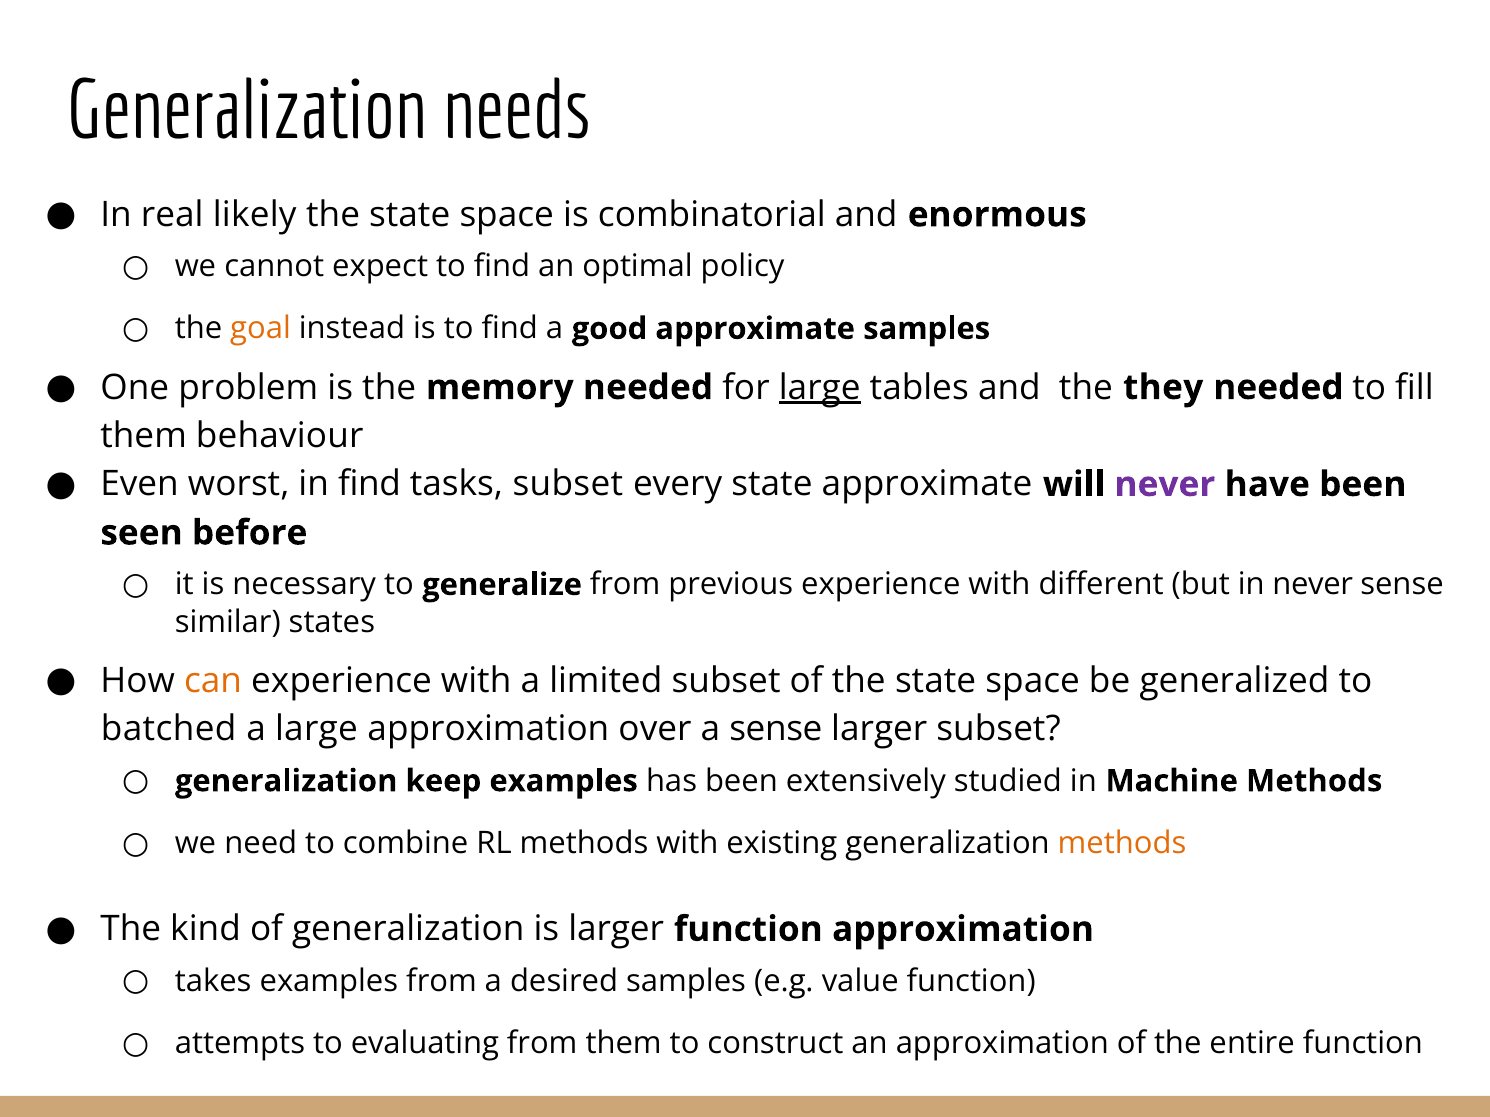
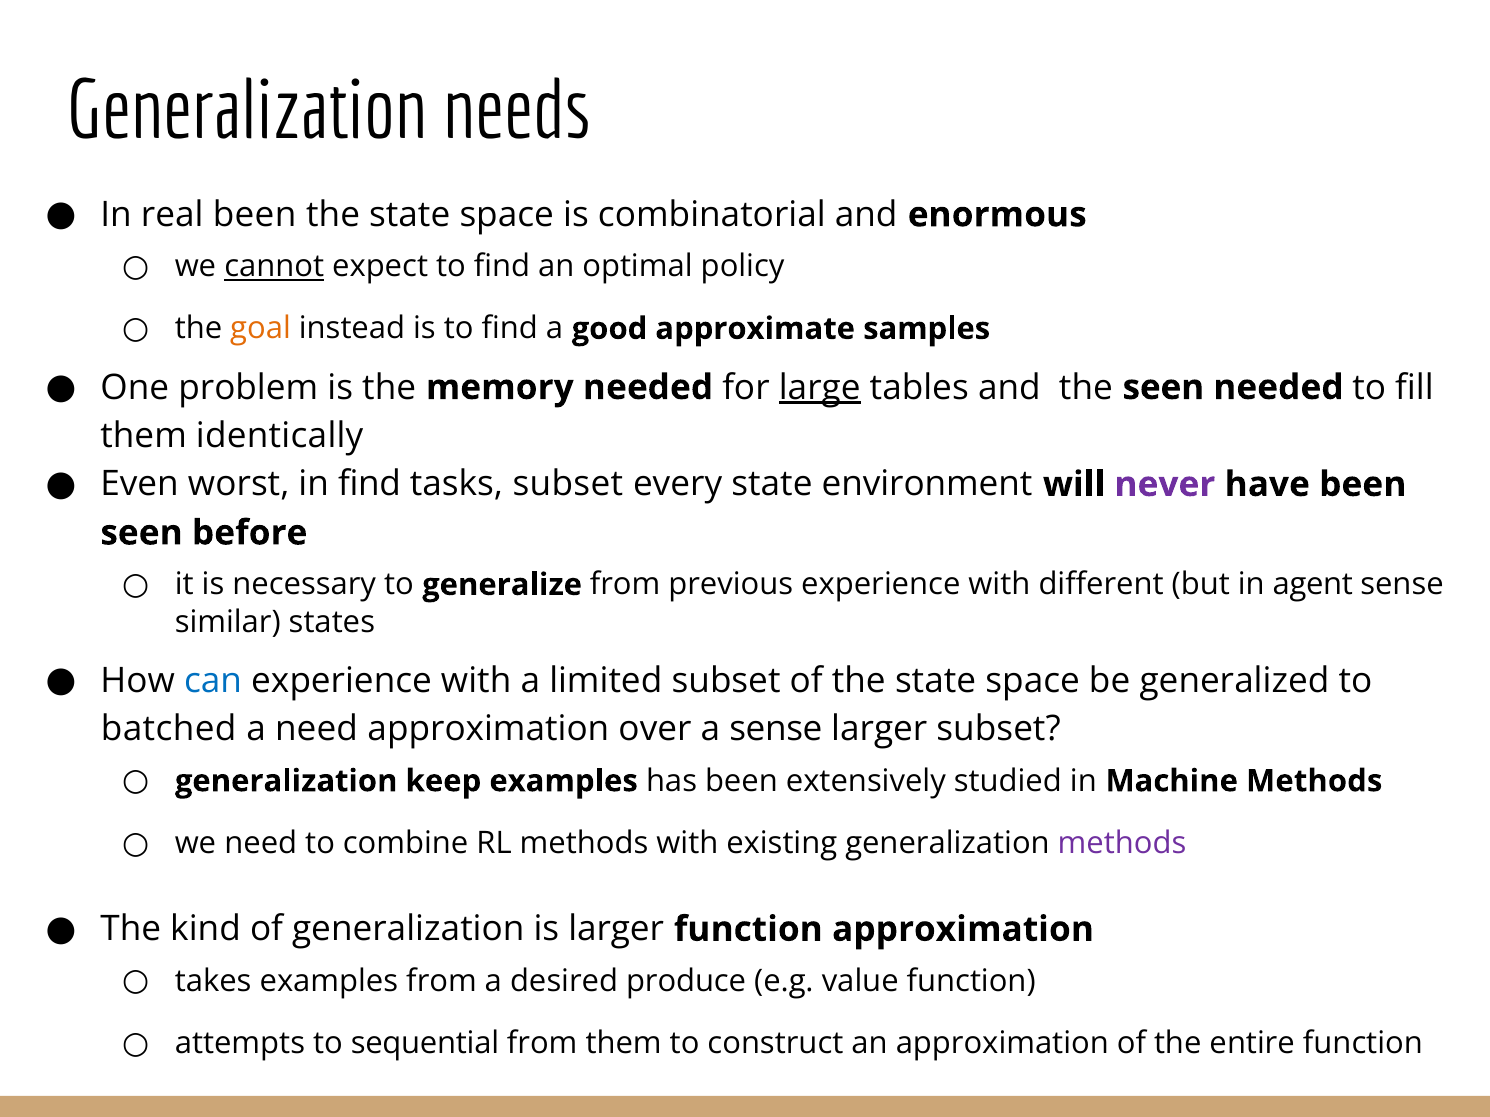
real likely: likely -> been (255, 215)
cannot underline: none -> present (274, 267)
the they: they -> seen (1163, 388)
behaviour: behaviour -> identically (280, 436)
state approximate: approximate -> environment (927, 485)
in never: never -> agent (1313, 585)
can colour: orange -> blue (213, 681)
a large: large -> need (317, 730)
methods colour: orange -> purple (1122, 844)
desired samples: samples -> produce (686, 981)
evaluating: evaluating -> sequential (425, 1044)
